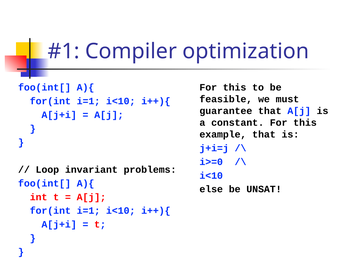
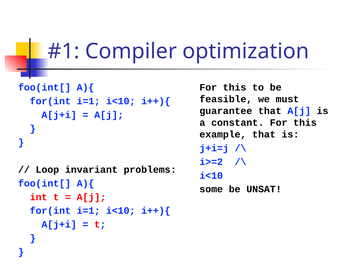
i>=0: i>=0 -> i>=2 (211, 161)
else: else -> some (211, 189)
